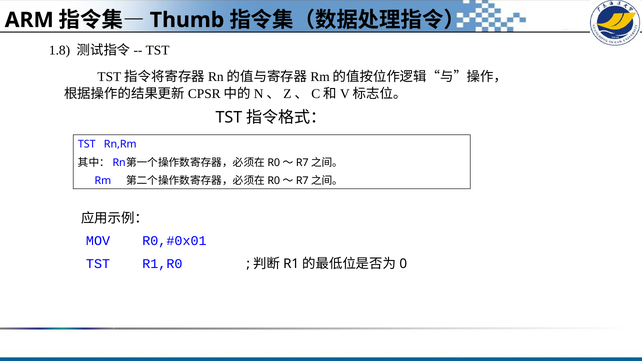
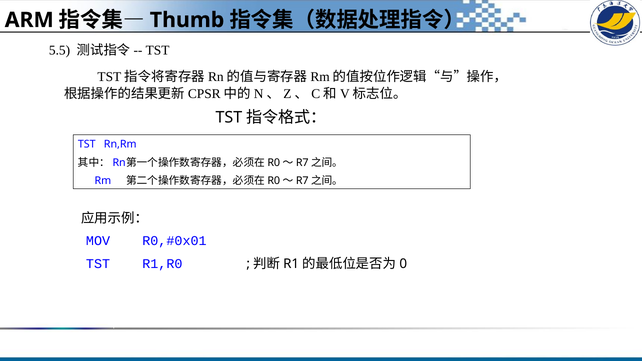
1.8: 1.8 -> 5.5 (60, 50)
